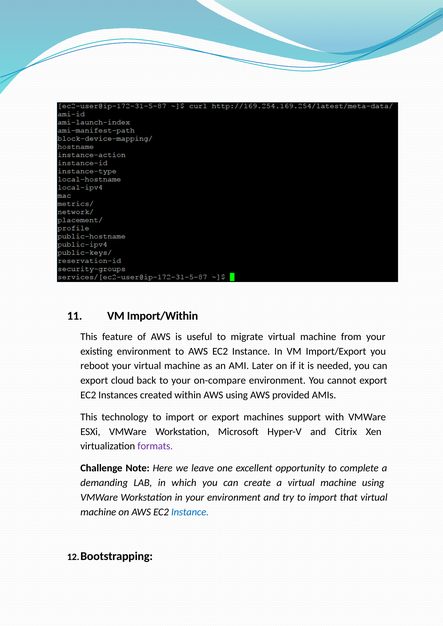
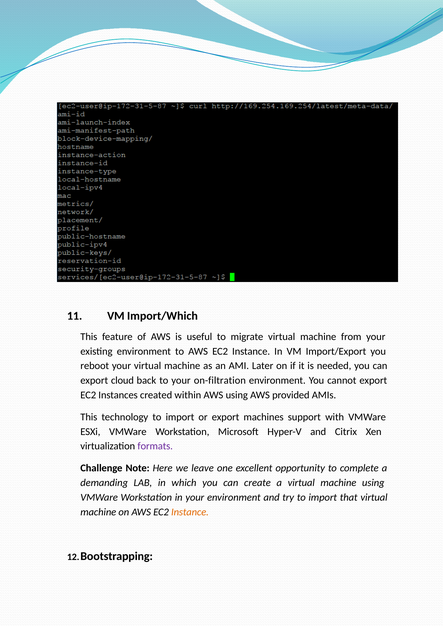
Import/Within: Import/Within -> Import/Which (162, 316)
on-compare: on-compare -> on-filtration (220, 381)
Instance colour: blue -> orange (190, 513)
